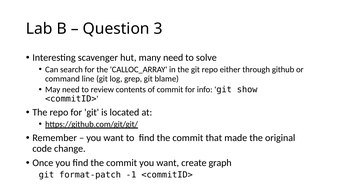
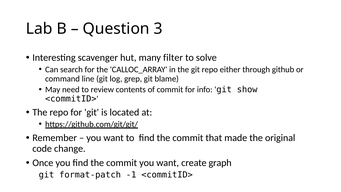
many need: need -> filter (173, 58)
